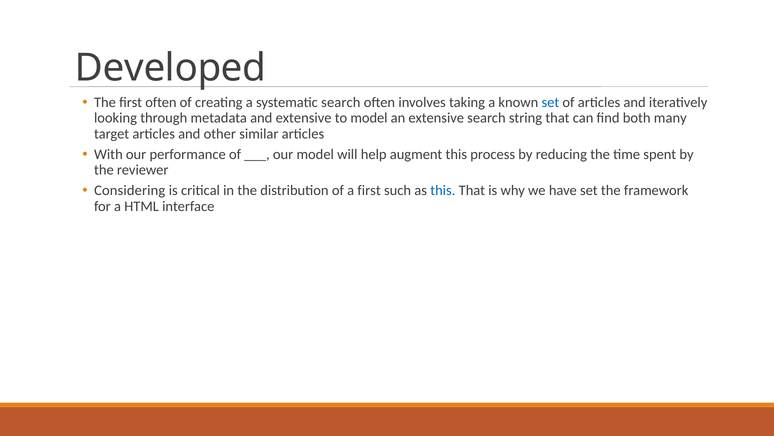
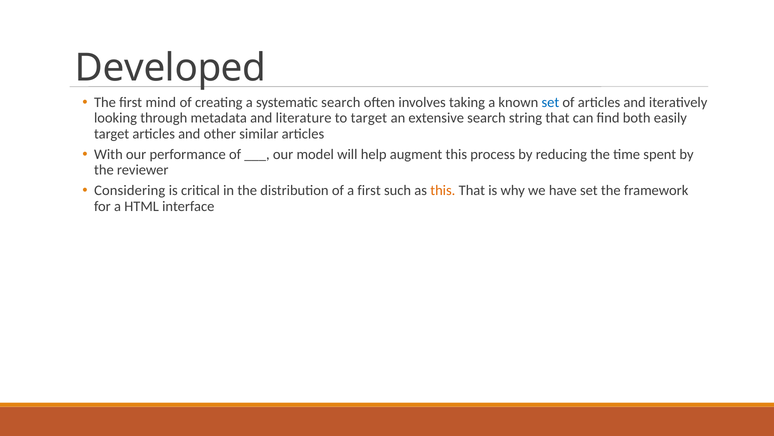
first often: often -> mind (161, 102)
and extensive: extensive -> literature (304, 118)
to model: model -> target (369, 118)
many: many -> easily (670, 118)
this colour: blue -> orange (443, 190)
